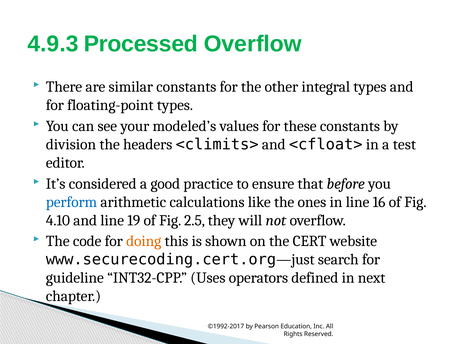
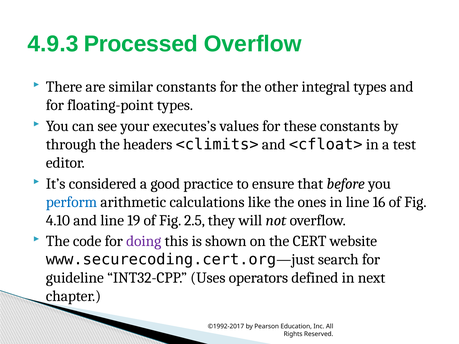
modeled’s: modeled’s -> executes’s (184, 126)
division: division -> through (71, 145)
doing colour: orange -> purple (144, 241)
